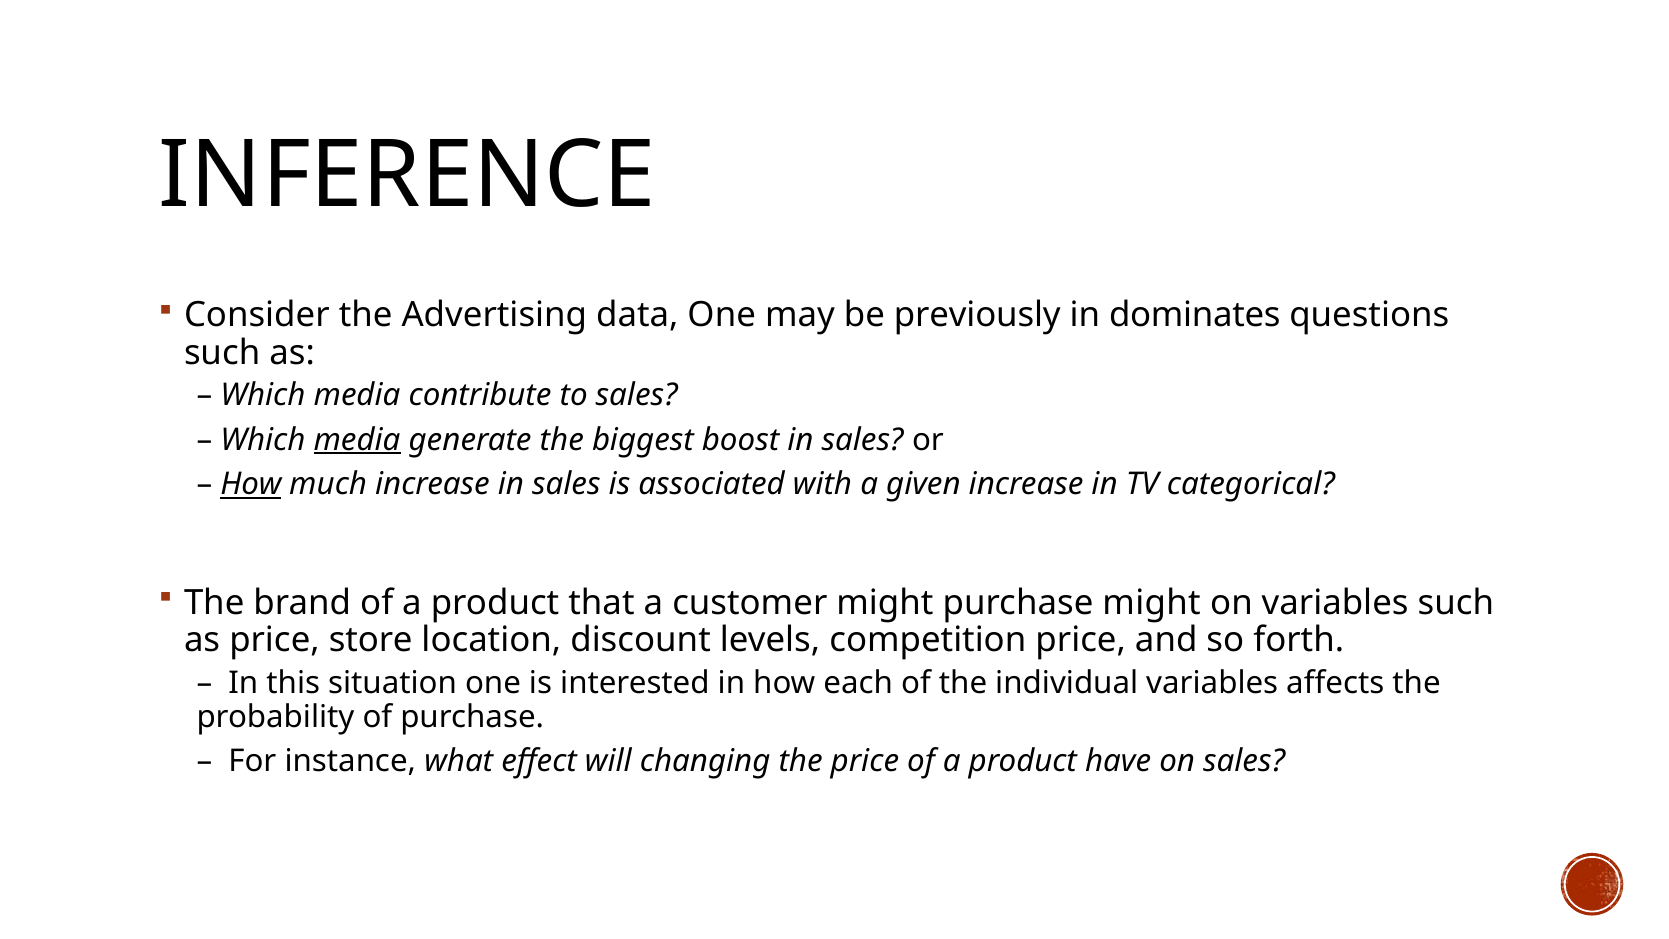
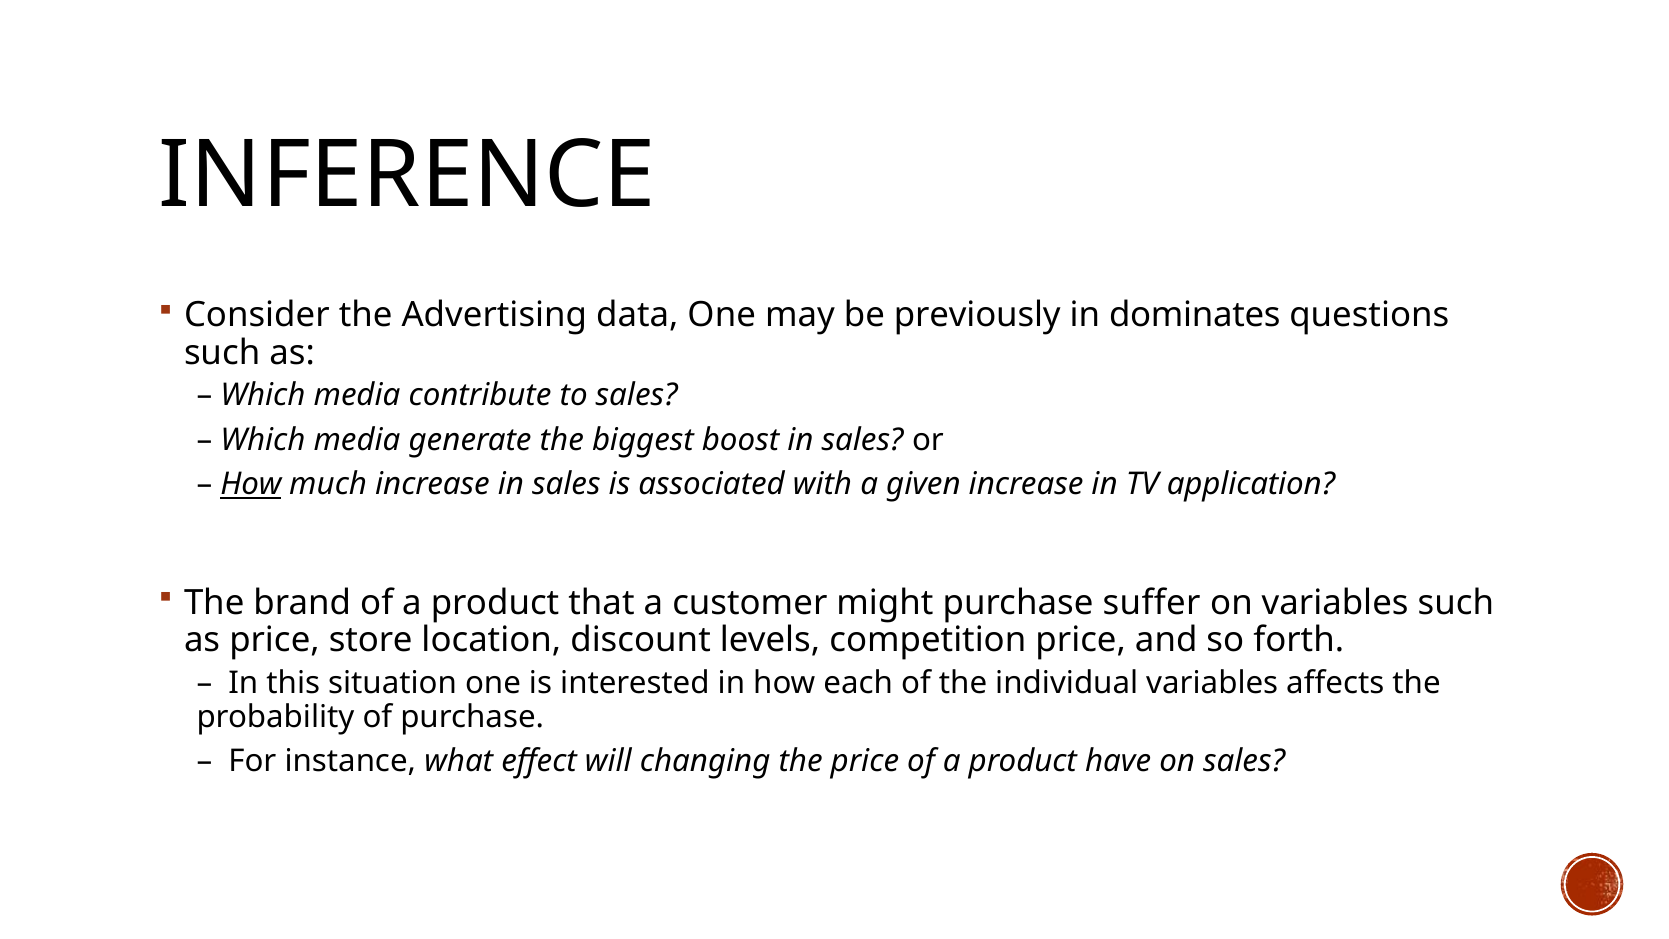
media underline: present -> none (357, 440)
categorical: categorical -> application (1251, 484)
purchase might: might -> suffer (1152, 603)
